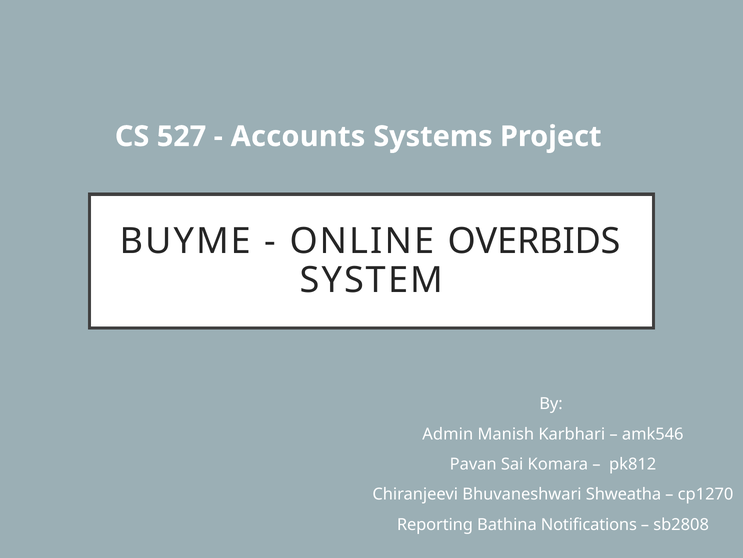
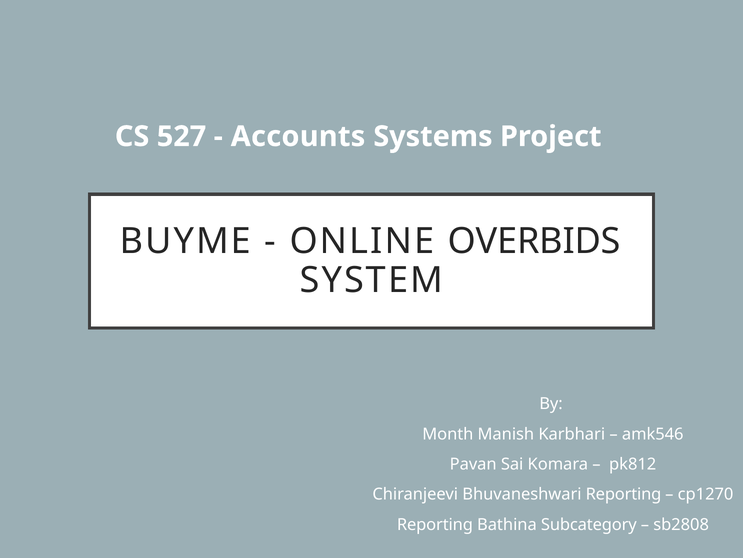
Admin: Admin -> Month (448, 434)
Bhuvaneshwari Shweatha: Shweatha -> Reporting (624, 494)
Notifications: Notifications -> Subcategory (589, 524)
